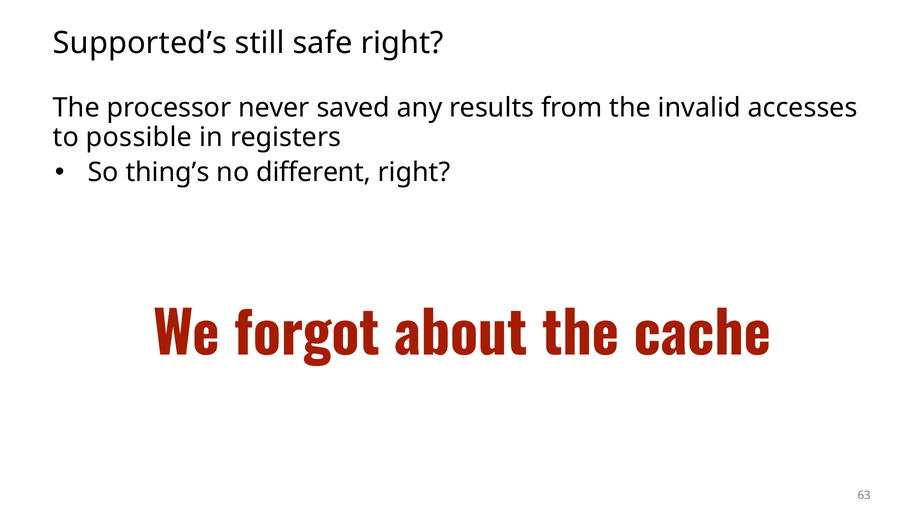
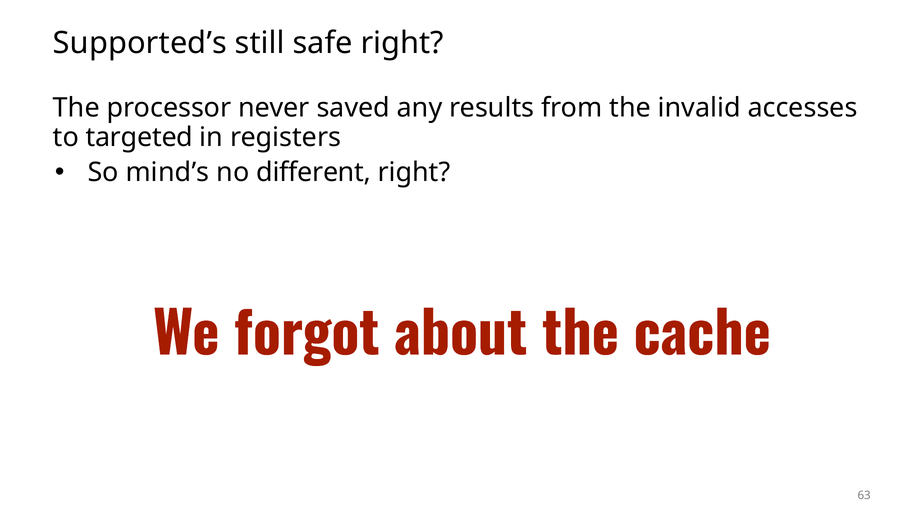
possible: possible -> targeted (139, 137)
thing’s: thing’s -> mind’s (167, 172)
